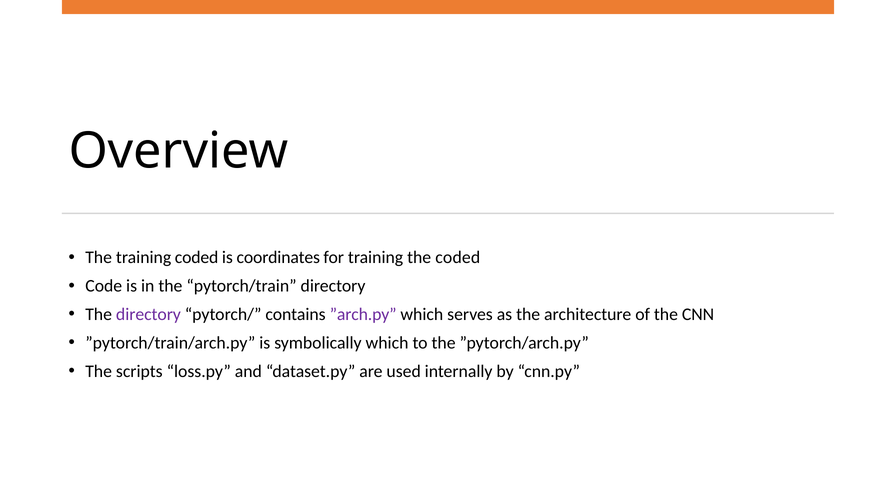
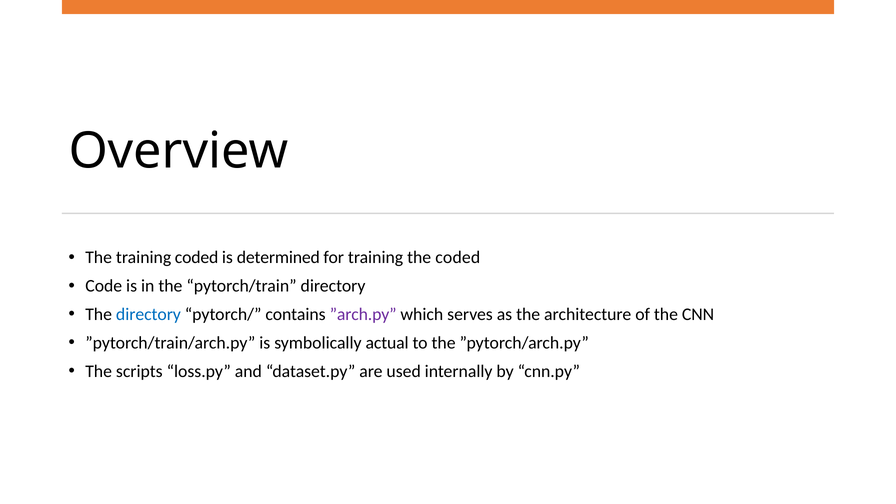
coordinates: coordinates -> determined (278, 257)
directory colour: purple -> blue (148, 314)
symbolically which: which -> actual (387, 343)
